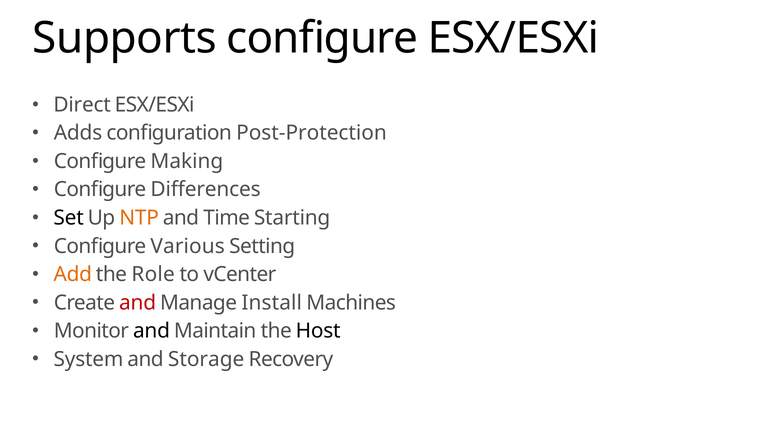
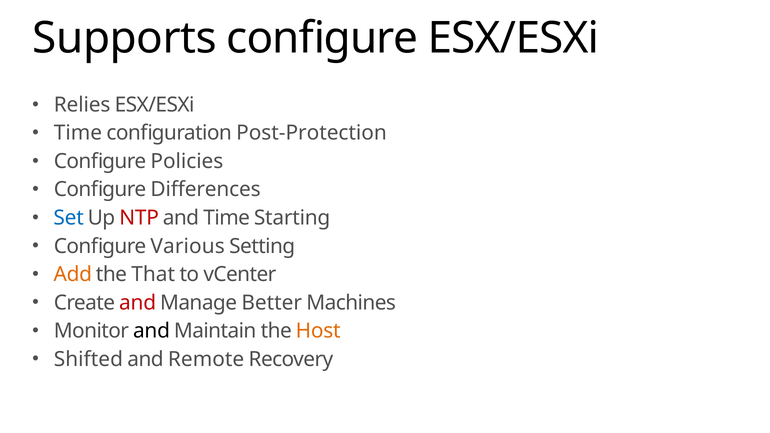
Direct: Direct -> Relies (82, 105)
Adds: Adds -> Time (78, 133)
Making: Making -> Policies (187, 161)
Set colour: black -> blue (69, 218)
NTP colour: orange -> red (139, 218)
Role: Role -> That (153, 274)
Install: Install -> Better (272, 303)
Host colour: black -> orange (318, 331)
System: System -> Shifted (88, 359)
Storage: Storage -> Remote (206, 359)
